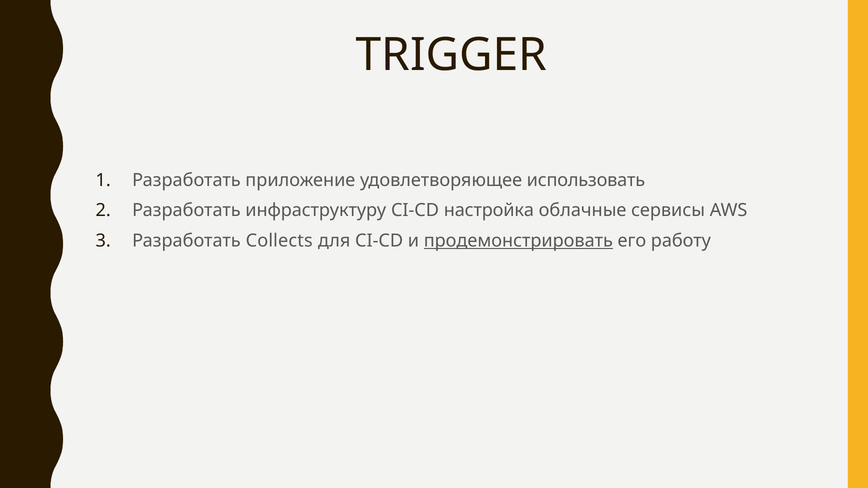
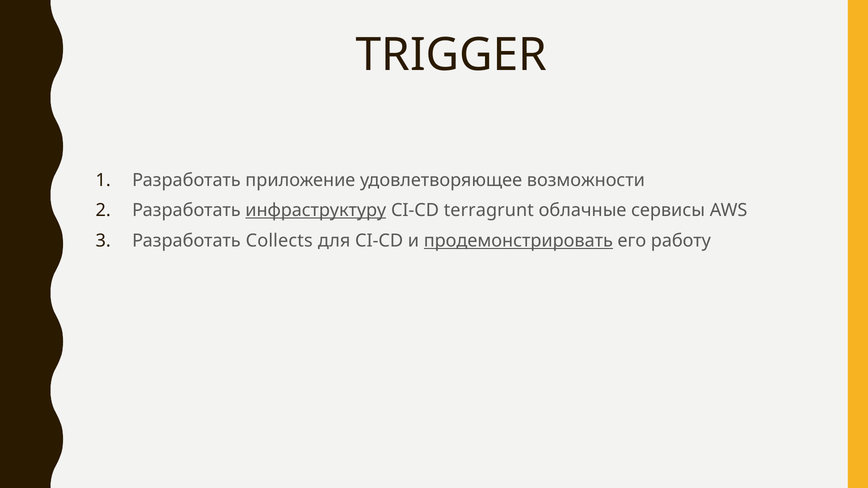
использовать: использовать -> возможности (586, 180)
инфраструктуру underline: none -> present (316, 210)
настройка: настройка -> terragrunt (489, 210)
